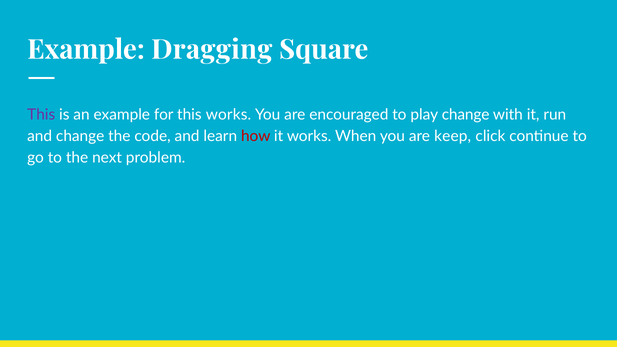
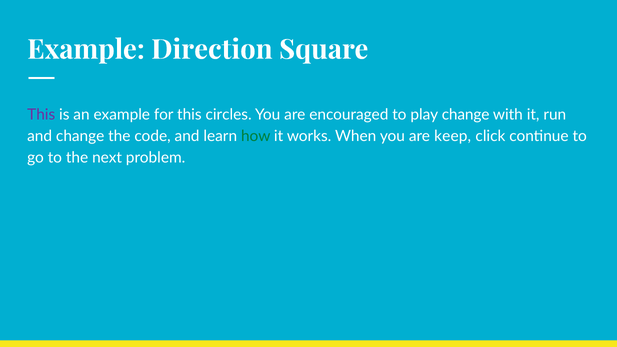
Dragging: Dragging -> Direction (212, 50)
this works: works -> circles (229, 115)
how colour: red -> green (256, 136)
